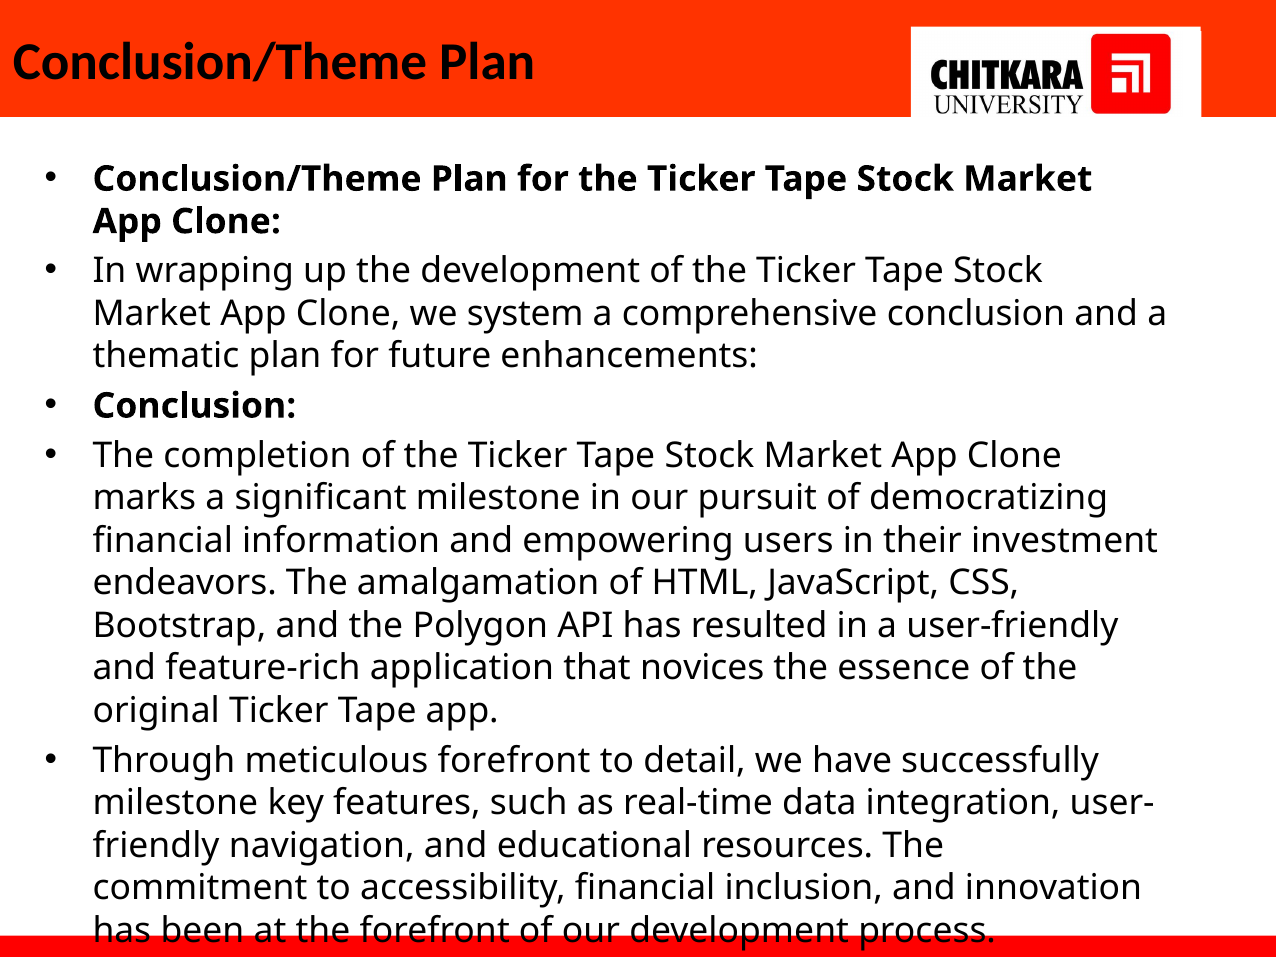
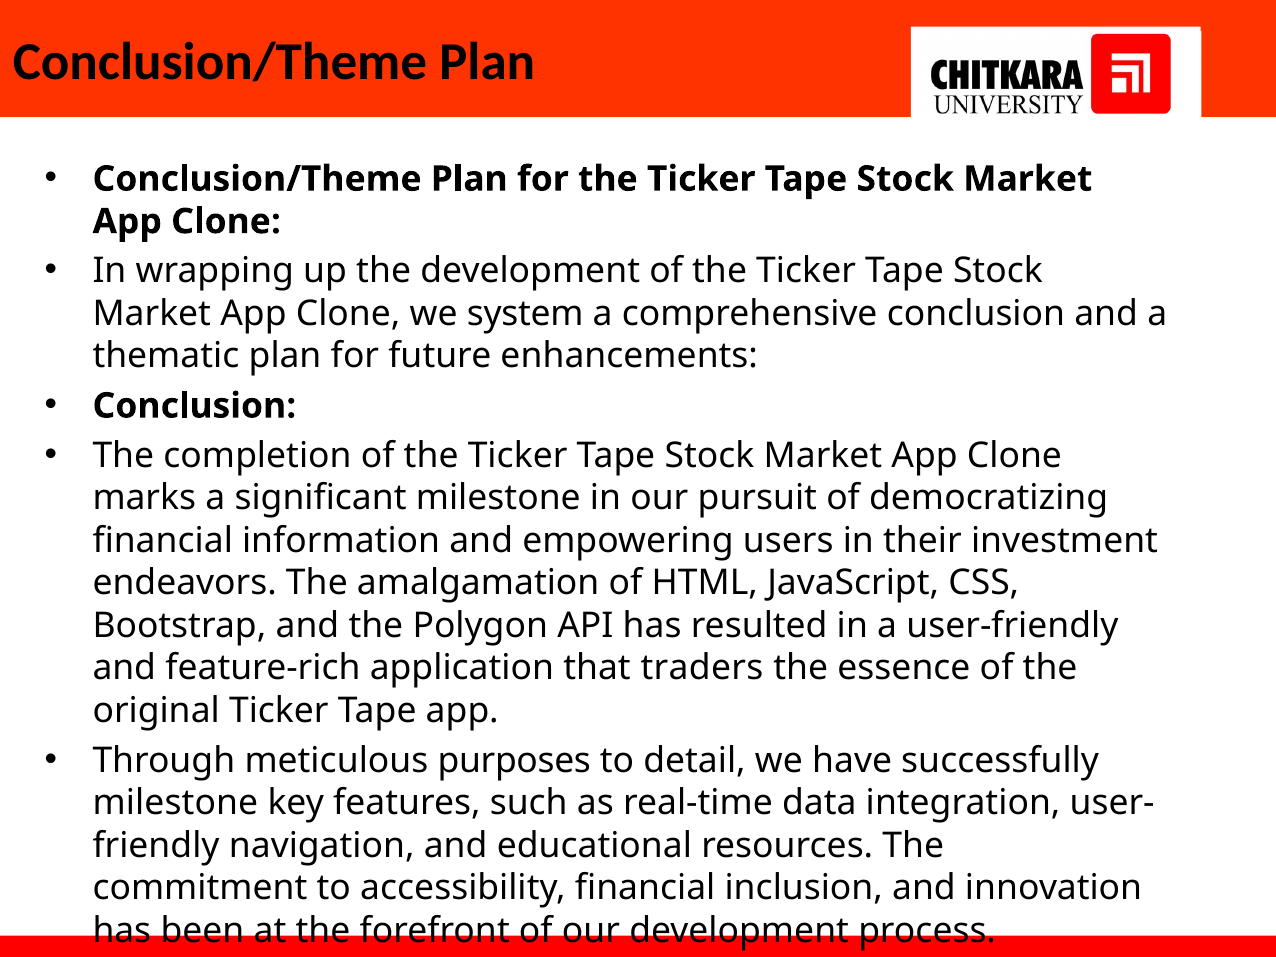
novices: novices -> traders (702, 668)
meticulous forefront: forefront -> purposes (514, 760)
